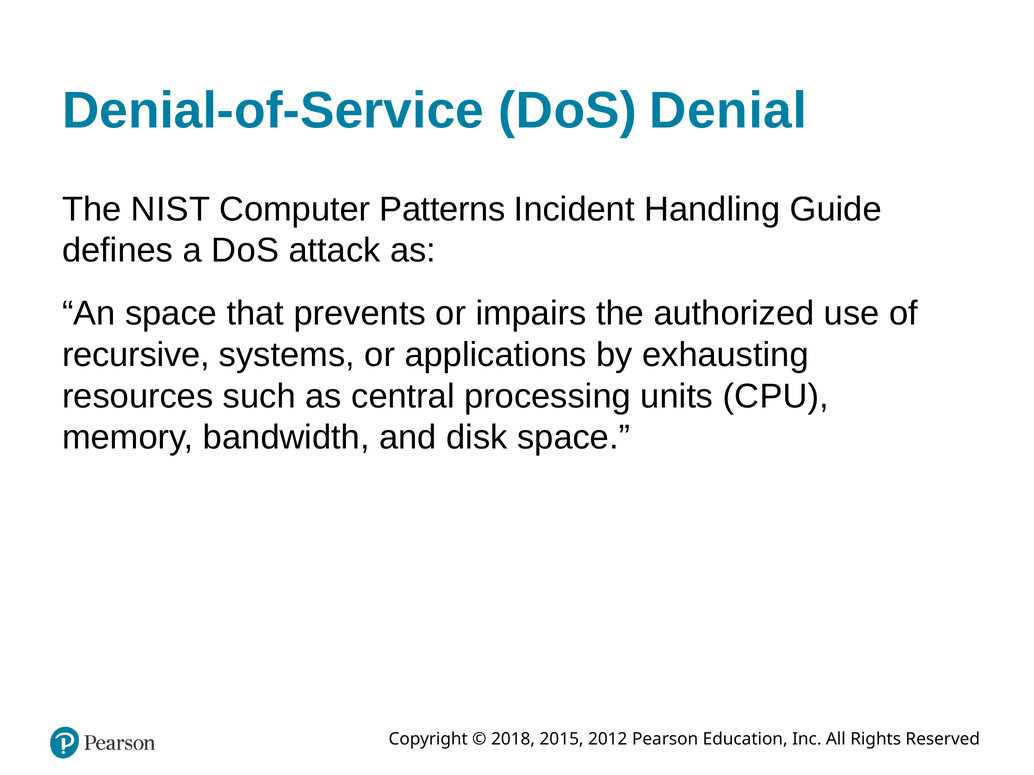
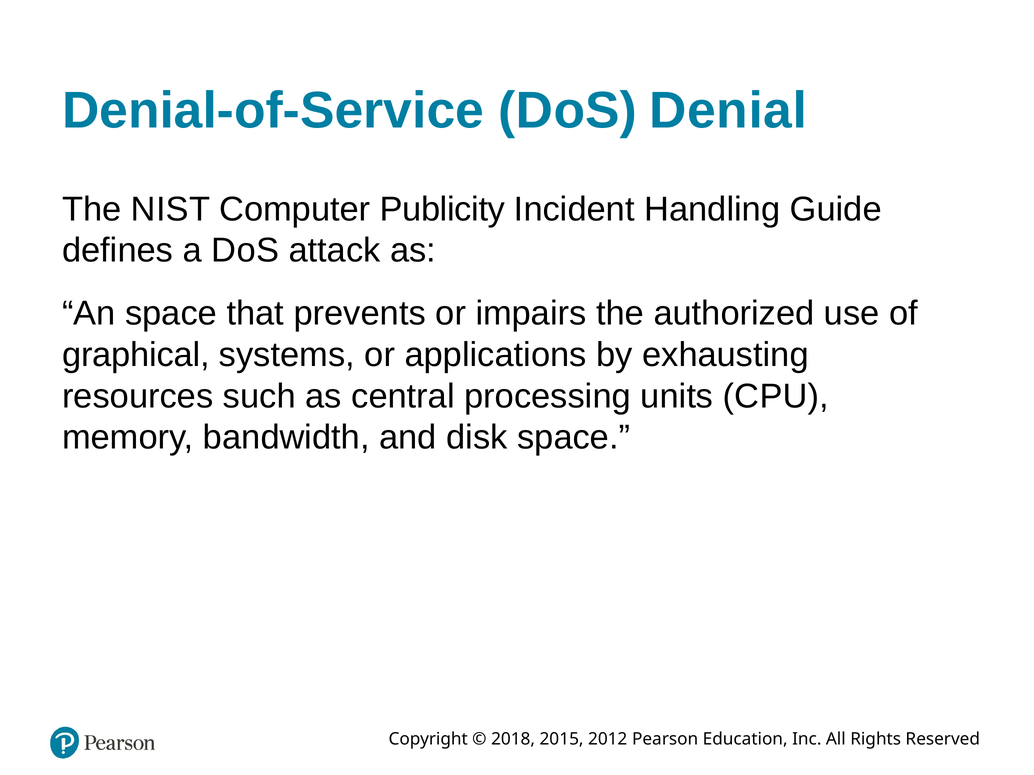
Patterns: Patterns -> Publicity (442, 209)
recursive: recursive -> graphical (136, 355)
